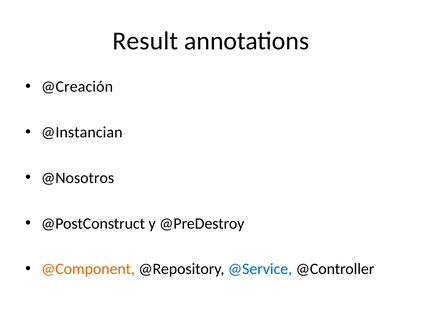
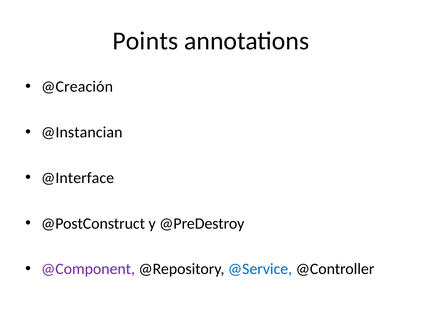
Result: Result -> Points (145, 41)
@Nosotros: @Nosotros -> @Interface (78, 178)
@Component colour: orange -> purple (88, 269)
